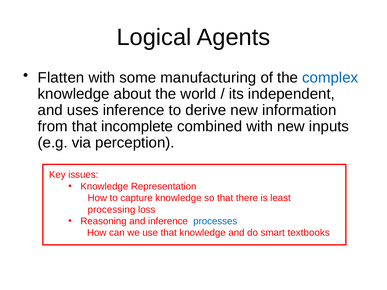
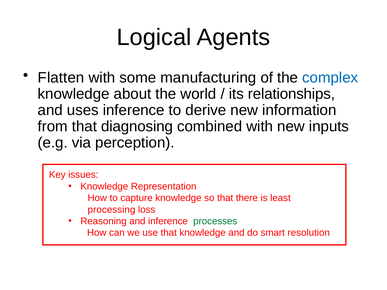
independent: independent -> relationships (291, 94)
incomplete: incomplete -> diagnosing (137, 126)
processes colour: blue -> green (215, 221)
textbooks: textbooks -> resolution (309, 233)
